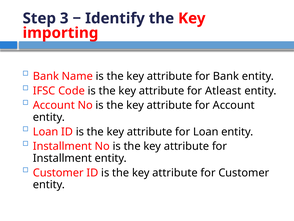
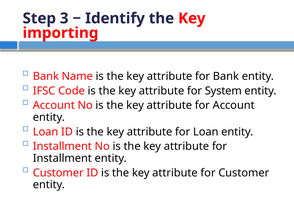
Atleast: Atleast -> System (223, 91)
